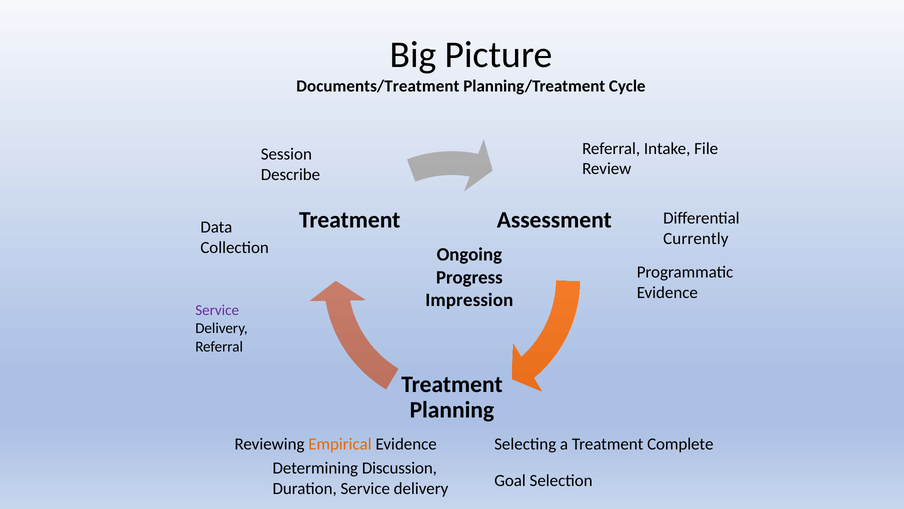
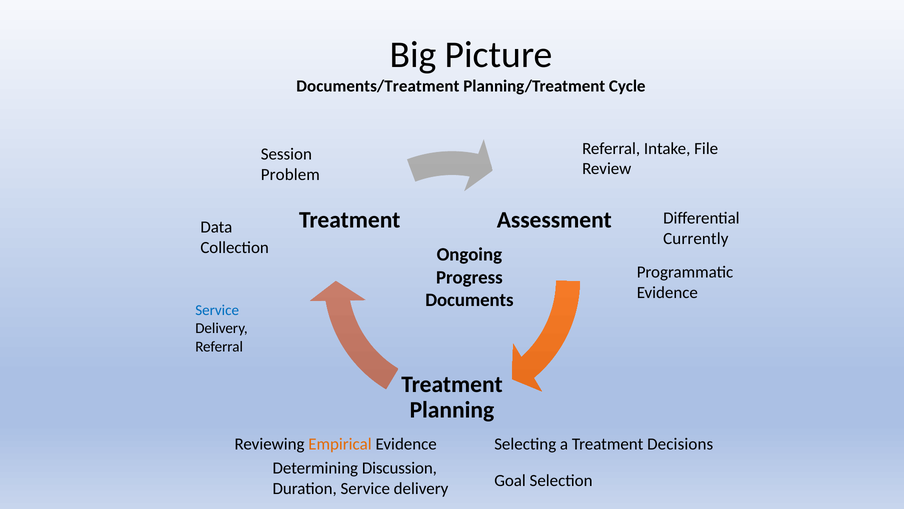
Describe: Describe -> Problem (290, 174)
Impression: Impression -> Documents (469, 300)
Service colour: purple -> blue (217, 310)
Complete: Complete -> Decisions (680, 444)
